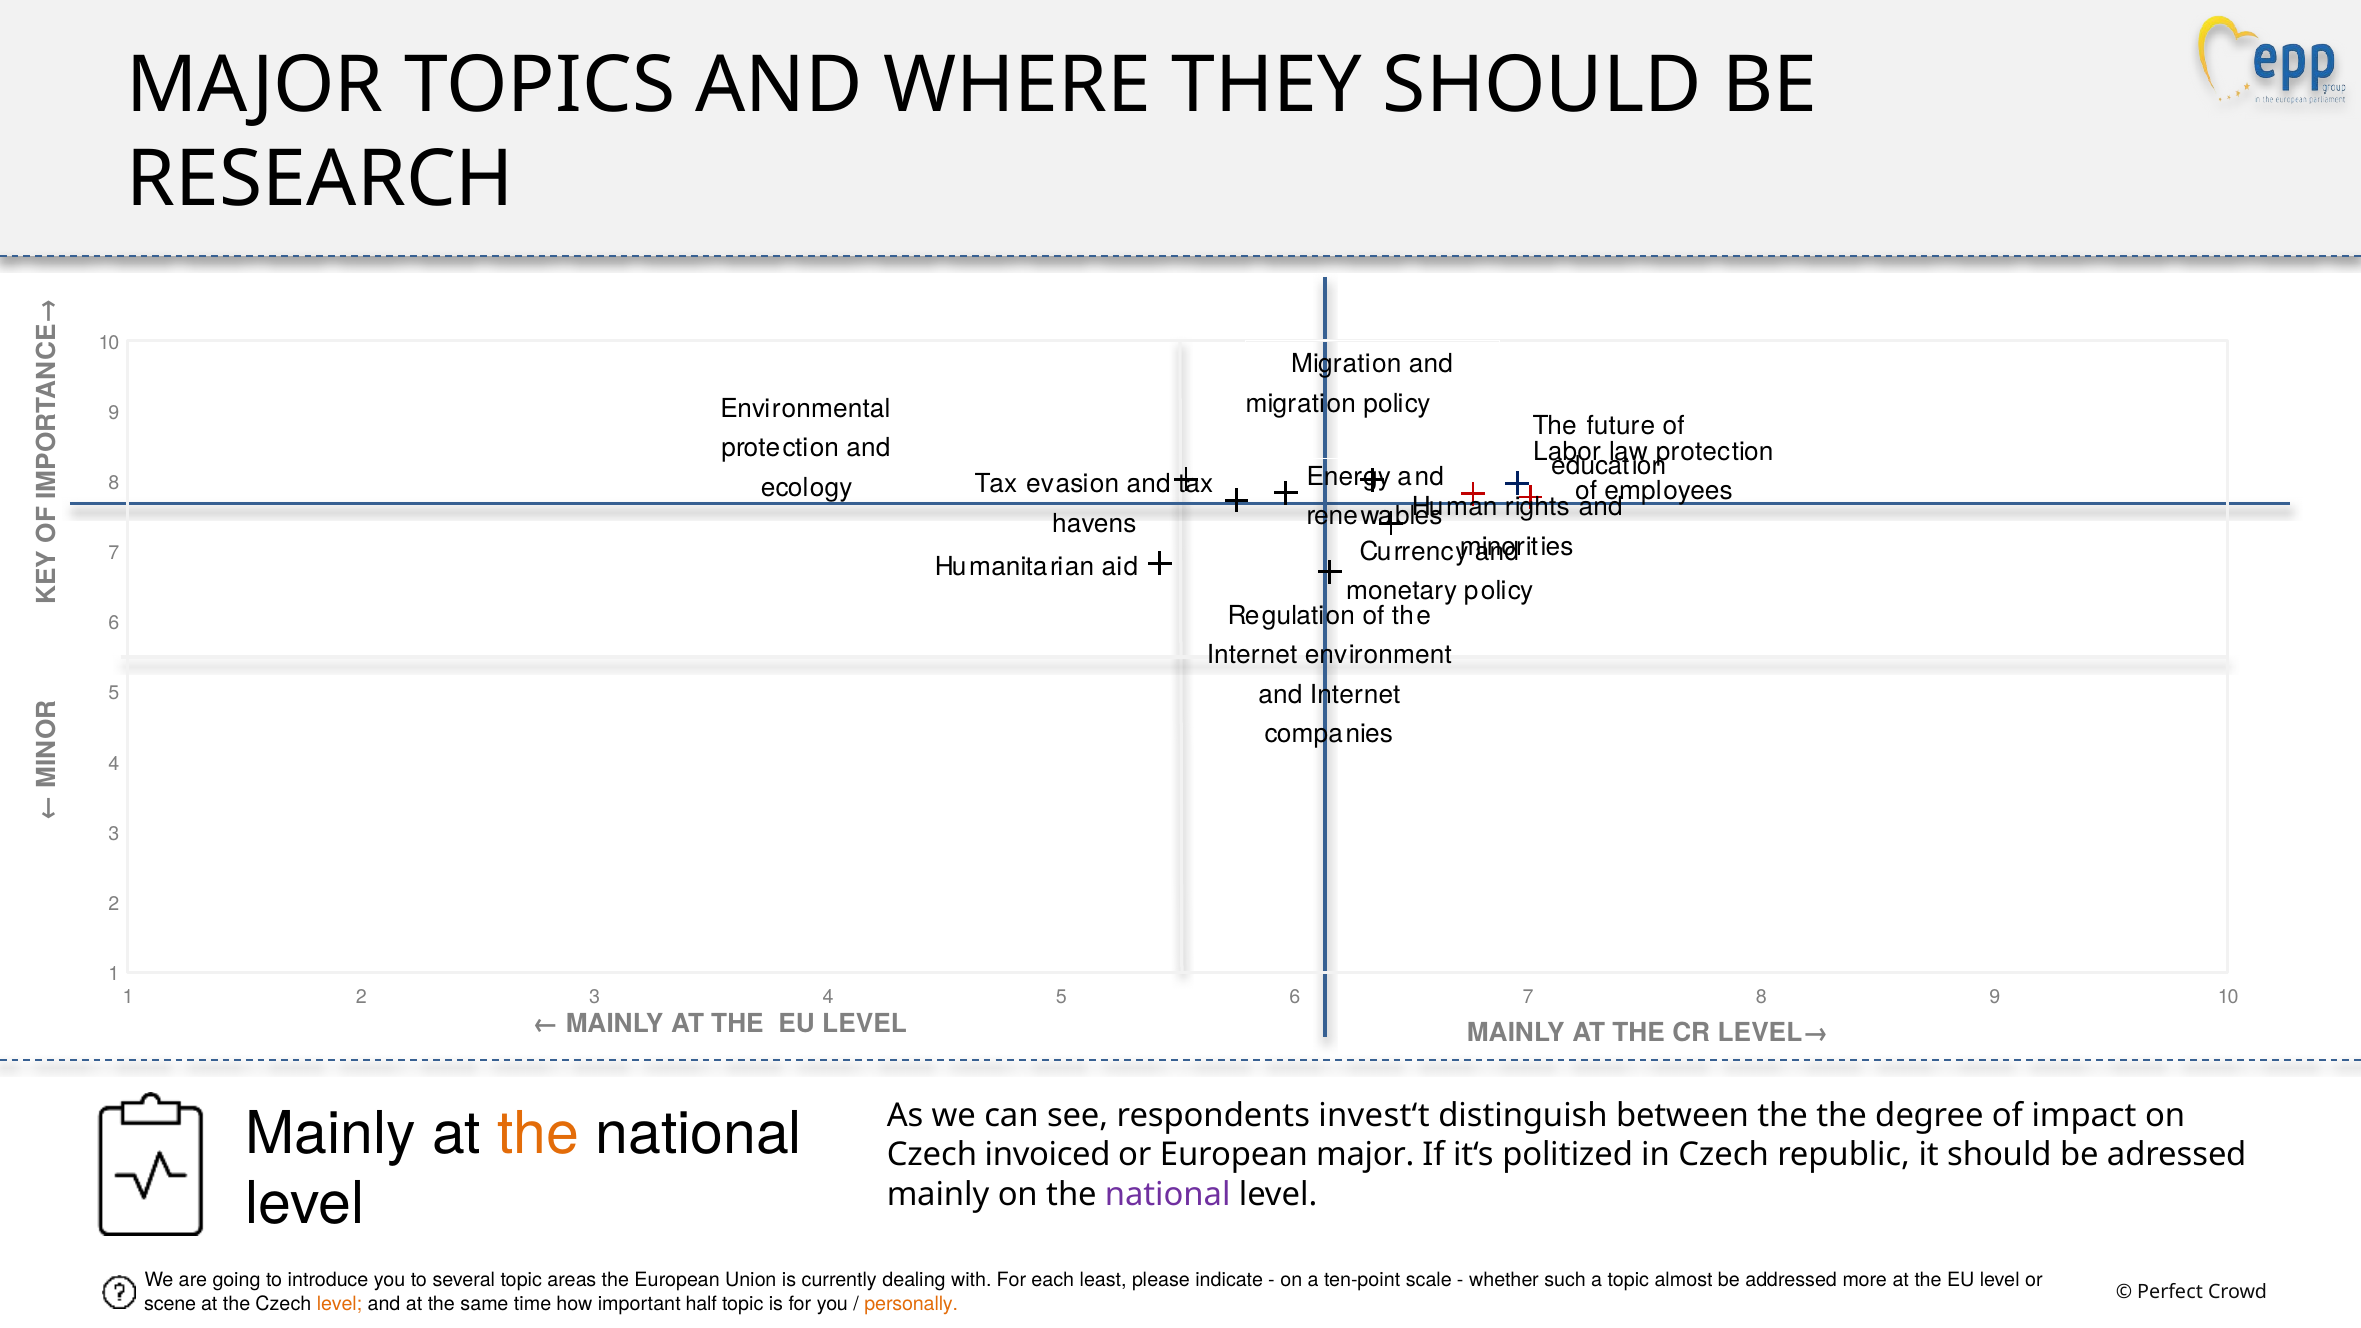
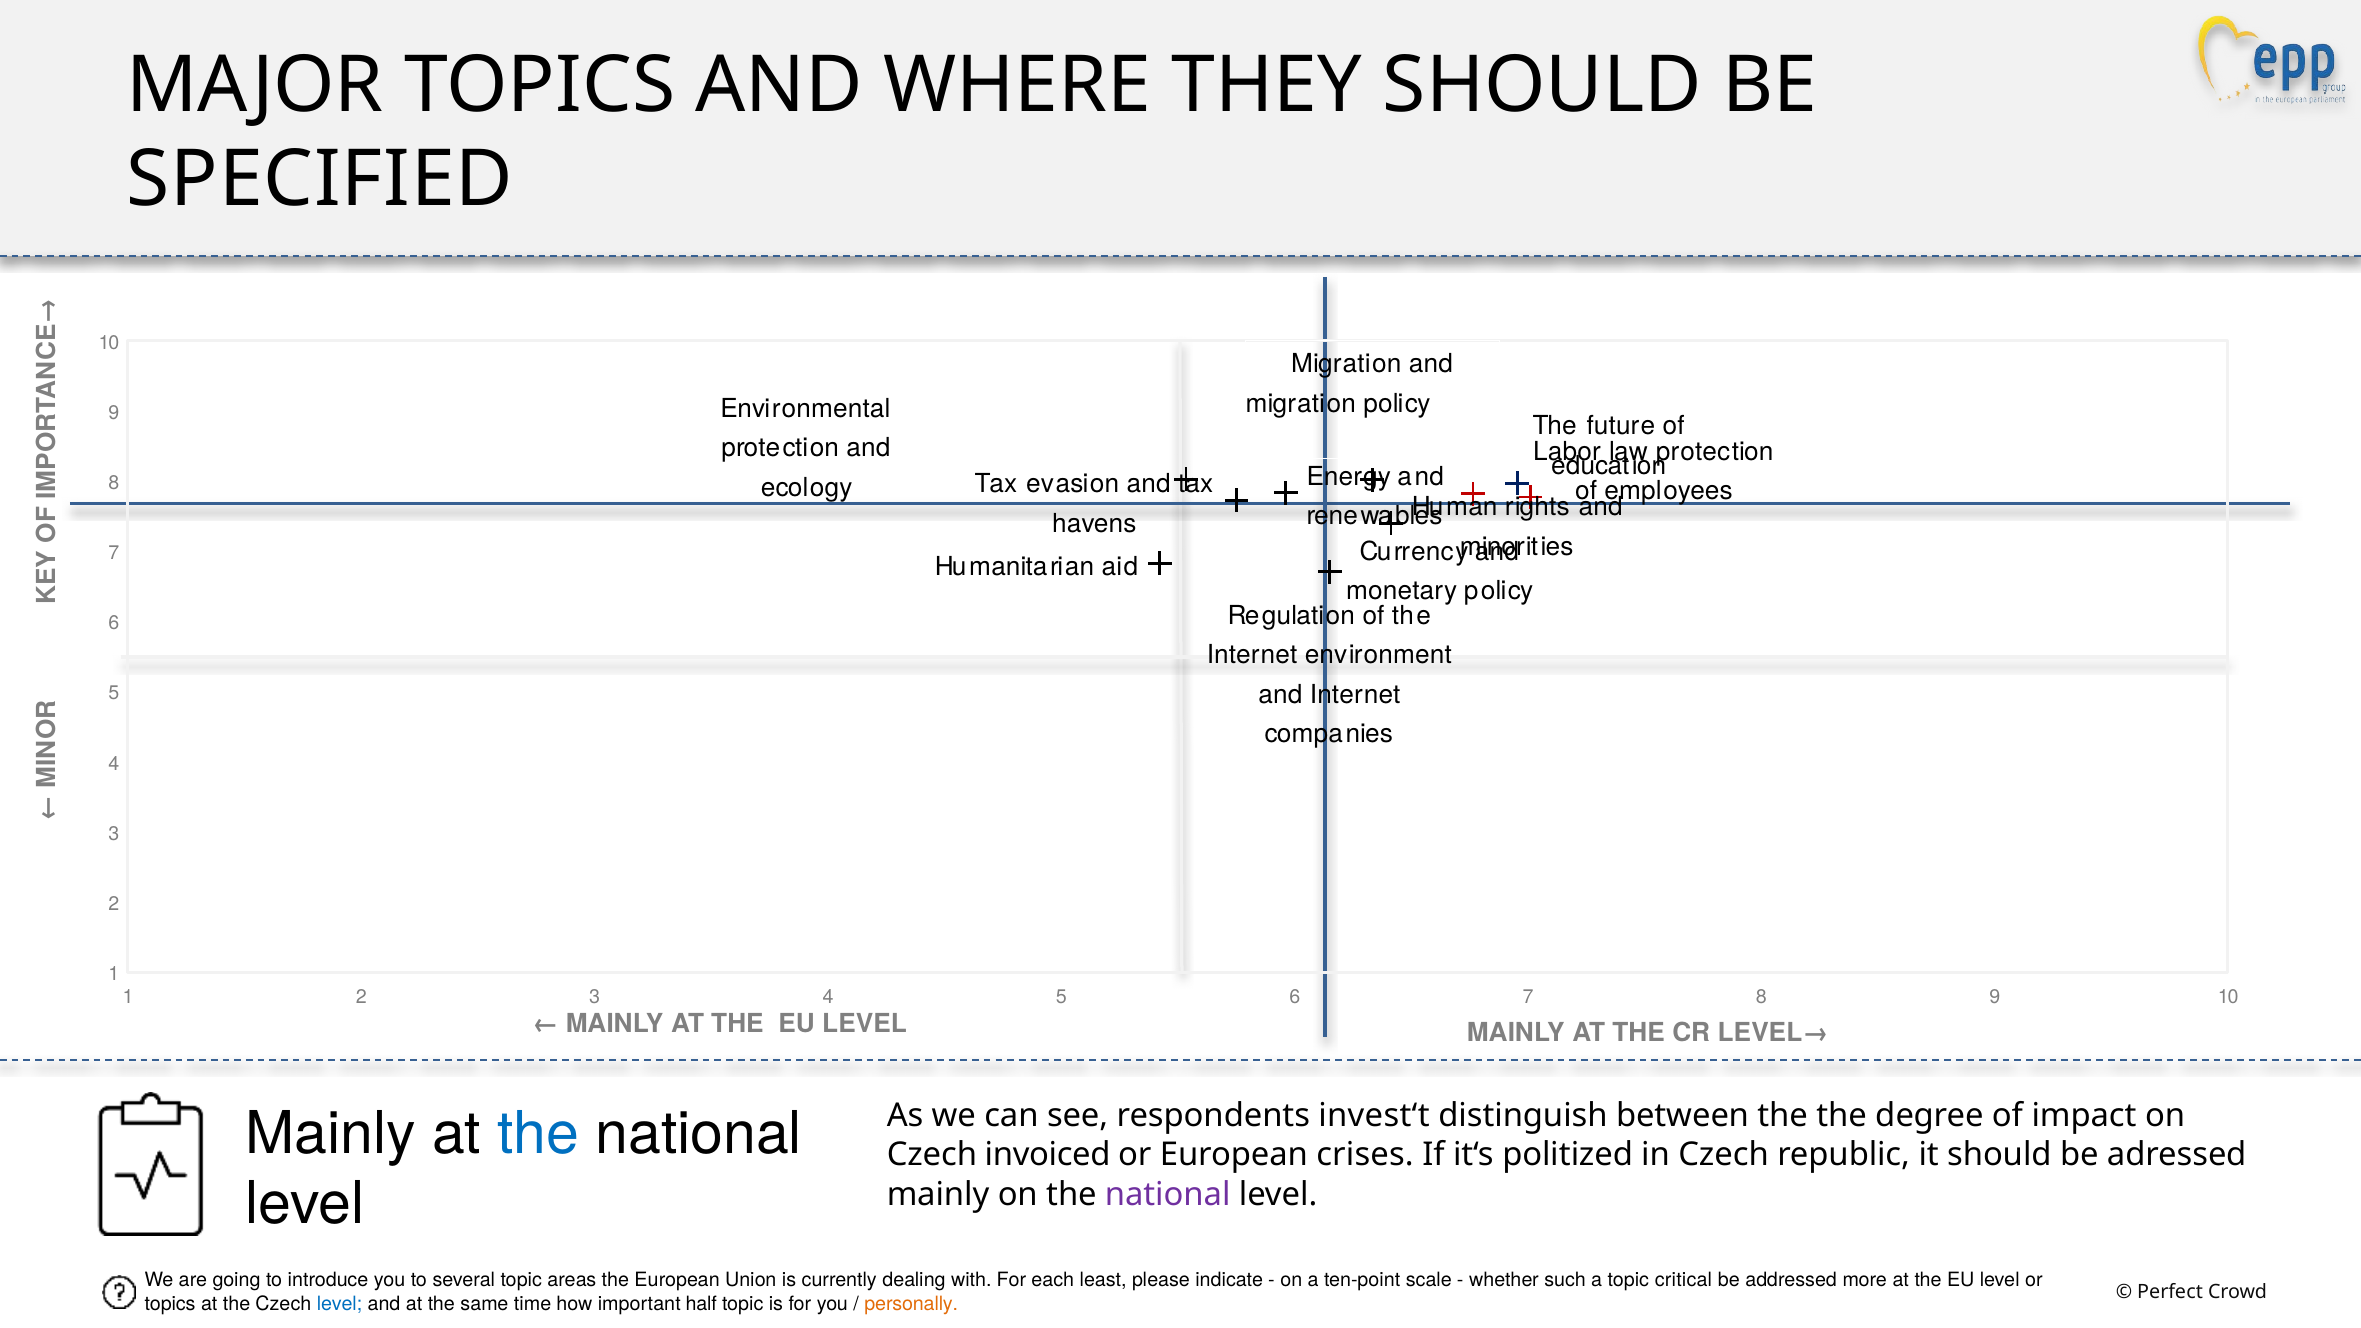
RESEARCH: RESEARCH -> SPECIFIED (320, 180)
the colour: orange -> blue (539, 1134)
European major: major -> crises (1365, 1155)
almost: almost -> critical (1684, 1280)
scene: scene -> topics (170, 1304)
level colour: orange -> blue (340, 1304)
